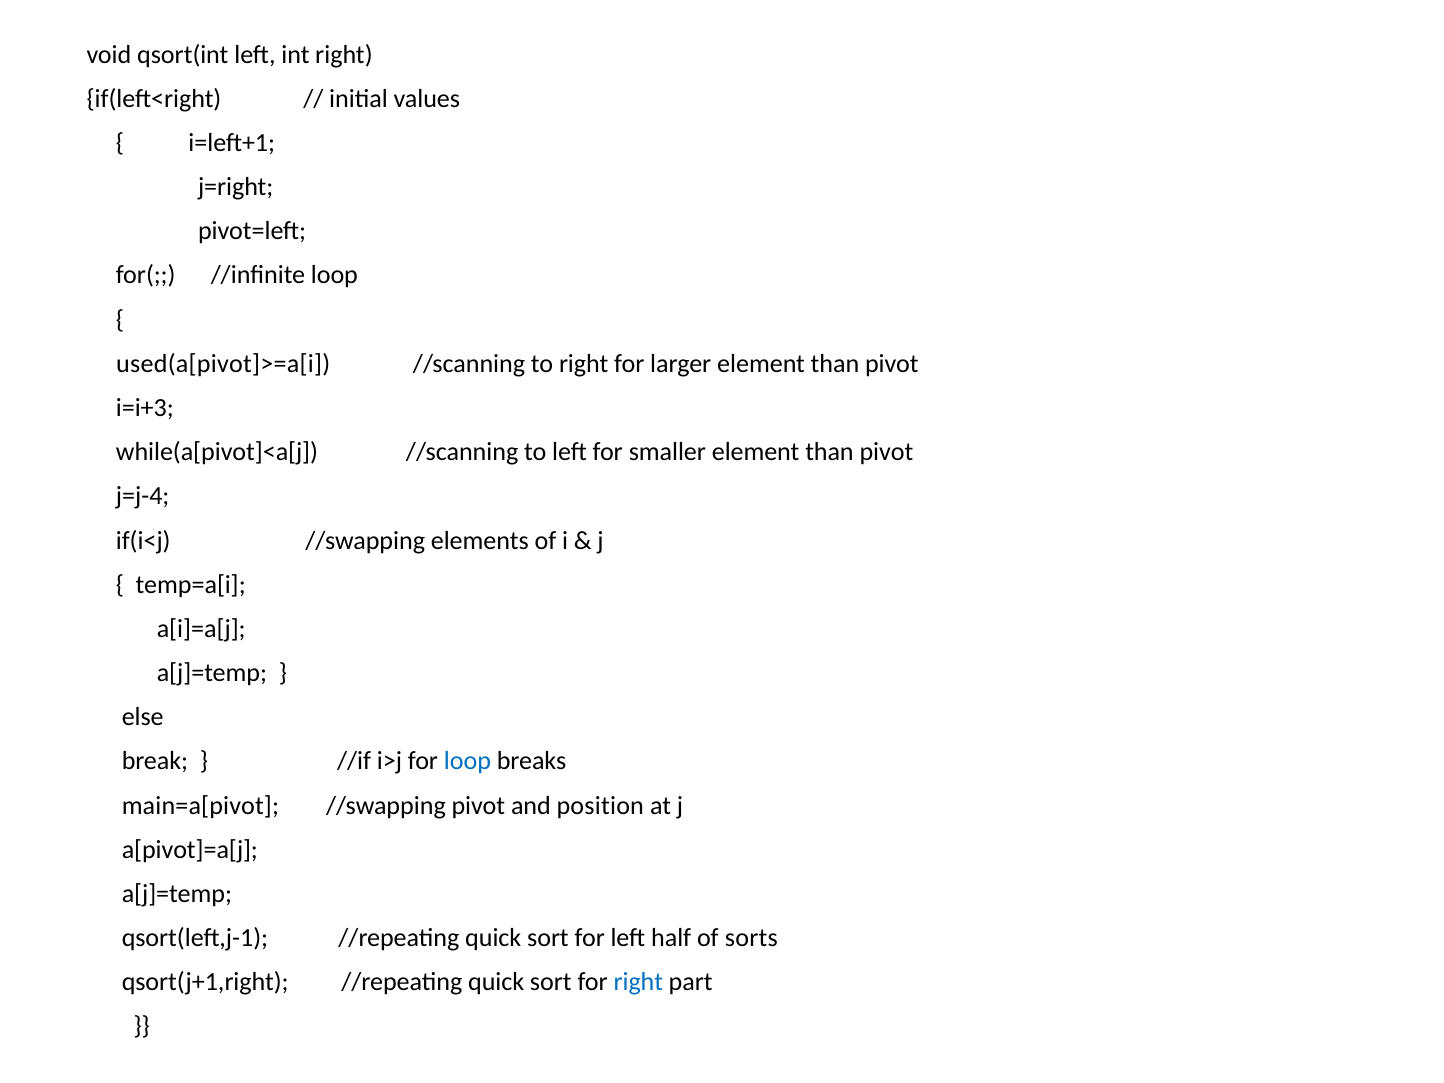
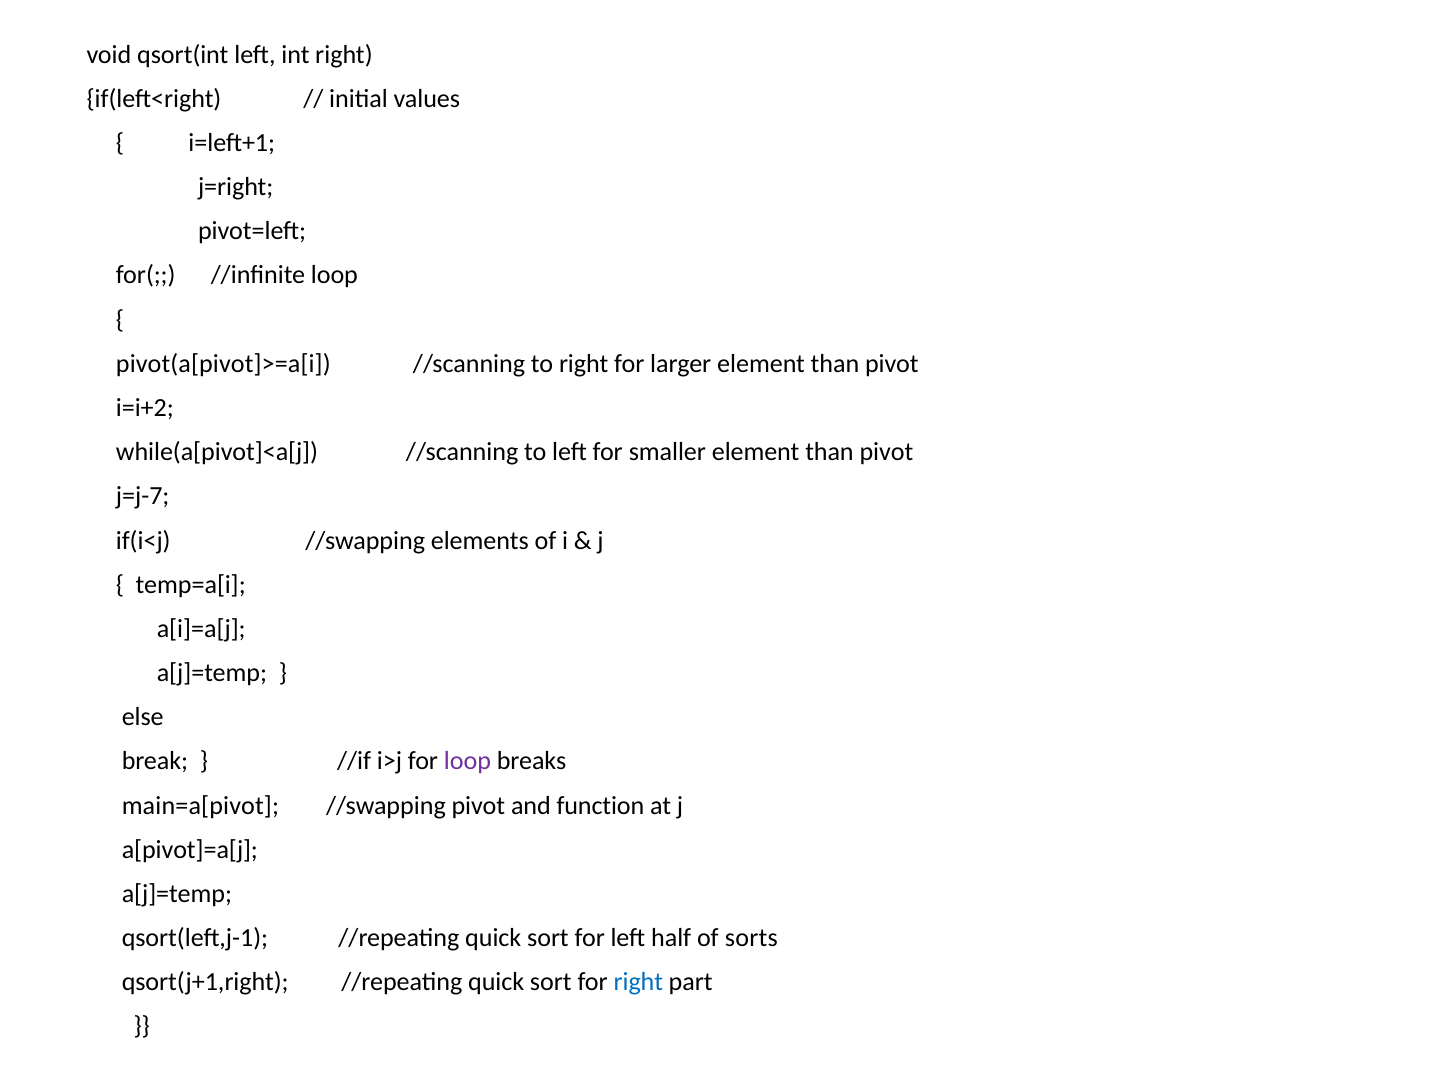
used(a[pivot]>=a[i: used(a[pivot]>=a[i -> pivot(a[pivot]>=a[i (223, 364)
i=i+3: i=i+3 -> i=i+2 (145, 408)
j=j-4: j=j-4 -> j=j-7 (143, 496)
loop colour: blue -> purple (467, 761)
position: position -> function (600, 805)
